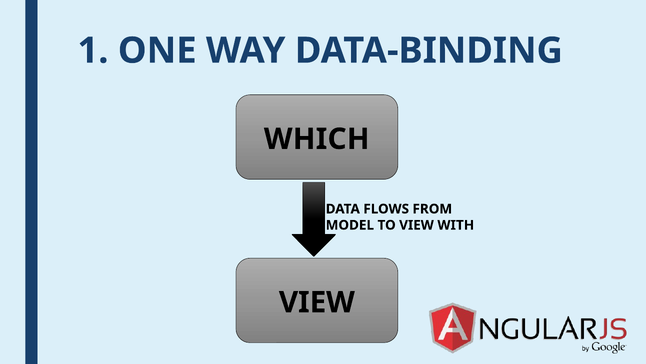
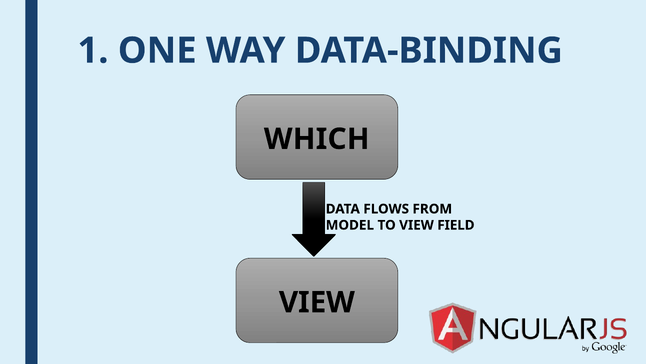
WITH: WITH -> FIELD (456, 225)
